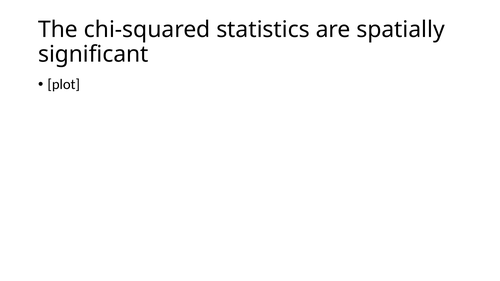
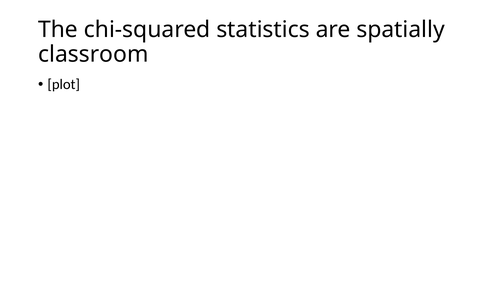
significant: significant -> classroom (93, 54)
